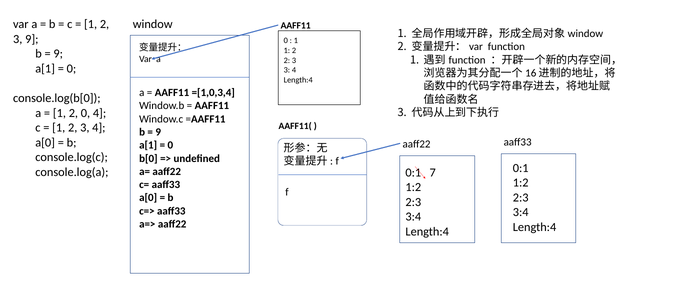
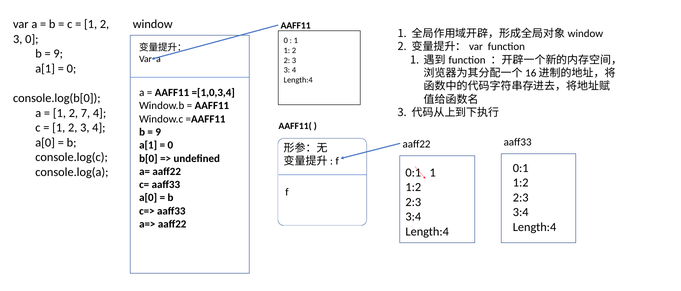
3 9: 9 -> 0 (32, 39)
2 0: 0 -> 7 (85, 113)
0:1 7: 7 -> 1 (433, 172)
